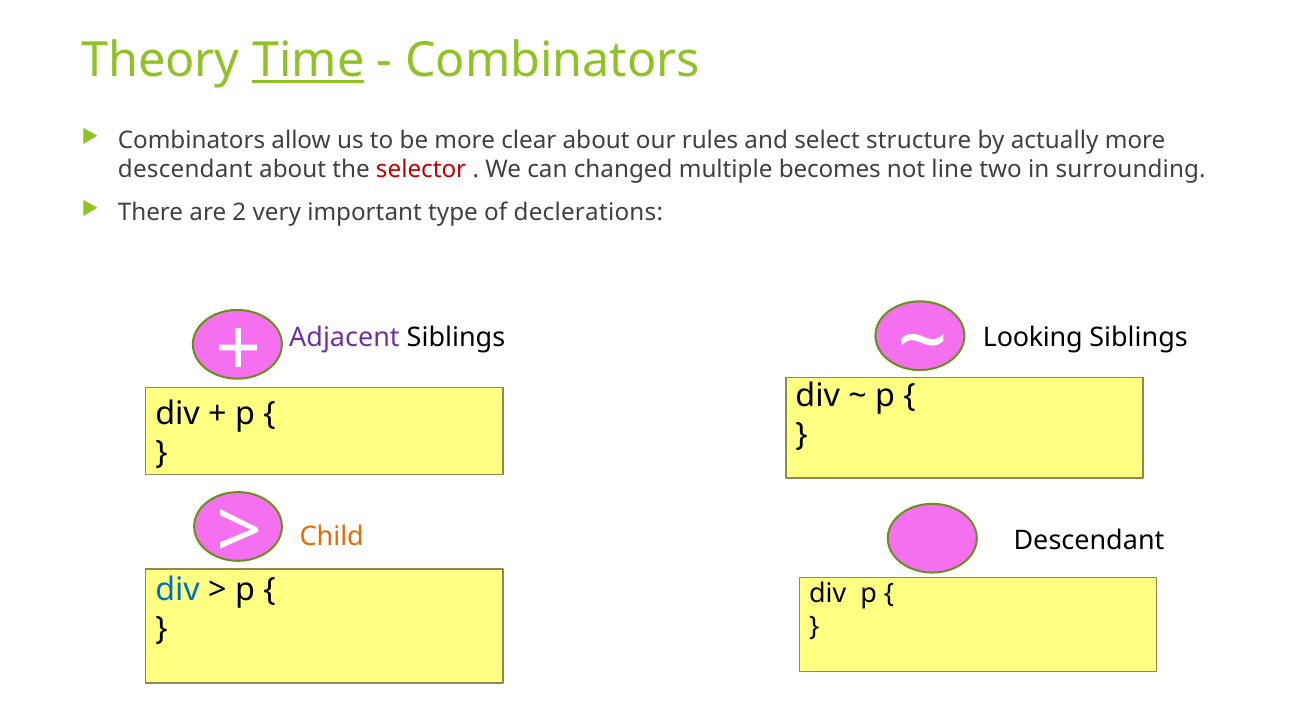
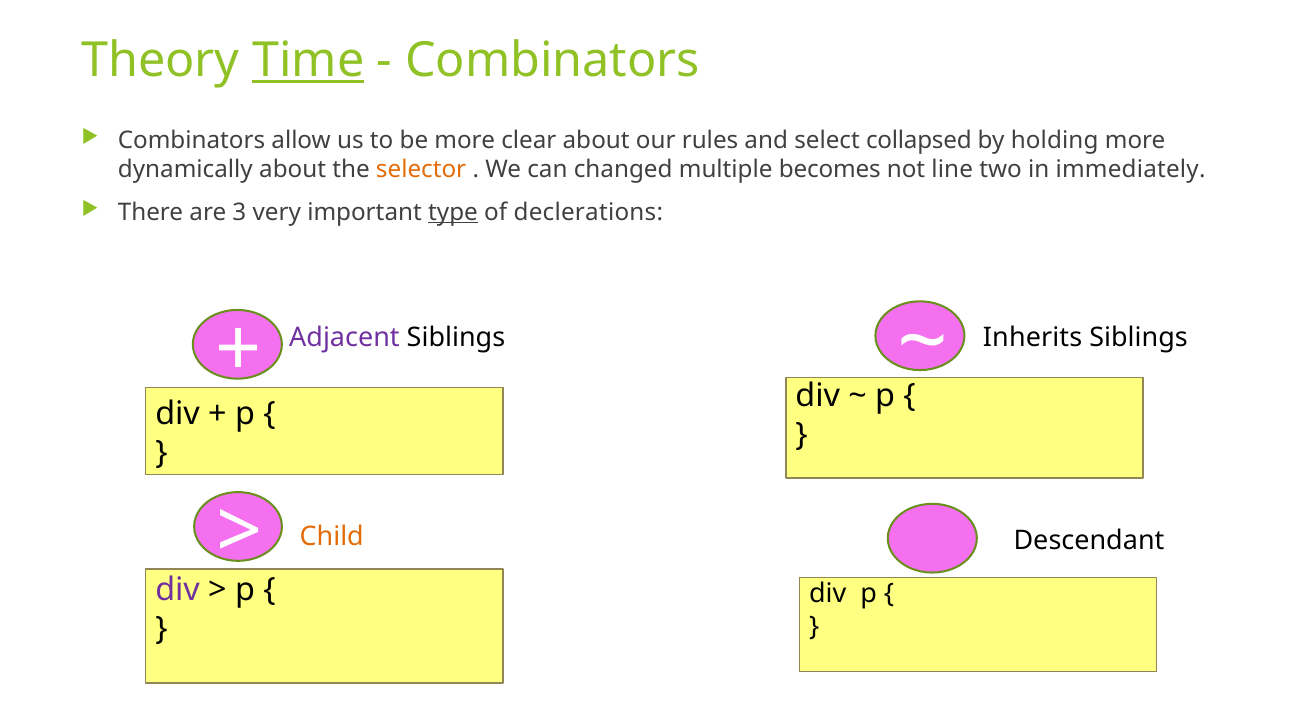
structure: structure -> collapsed (919, 141)
actually: actually -> holding (1055, 141)
descendant: descendant -> dynamically (185, 170)
selector colour: red -> orange (421, 170)
surrounding: surrounding -> immediately (1131, 170)
2: 2 -> 3 (239, 212)
type underline: none -> present (453, 212)
Looking: Looking -> Inherits (1033, 338)
div colour: blue -> purple (178, 590)
